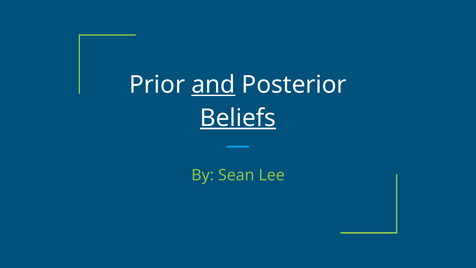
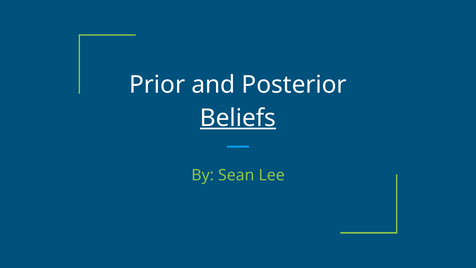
and underline: present -> none (213, 85)
